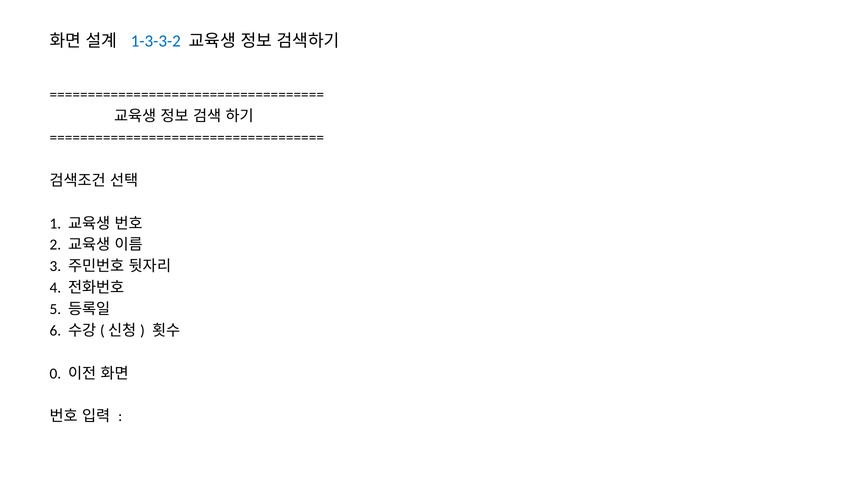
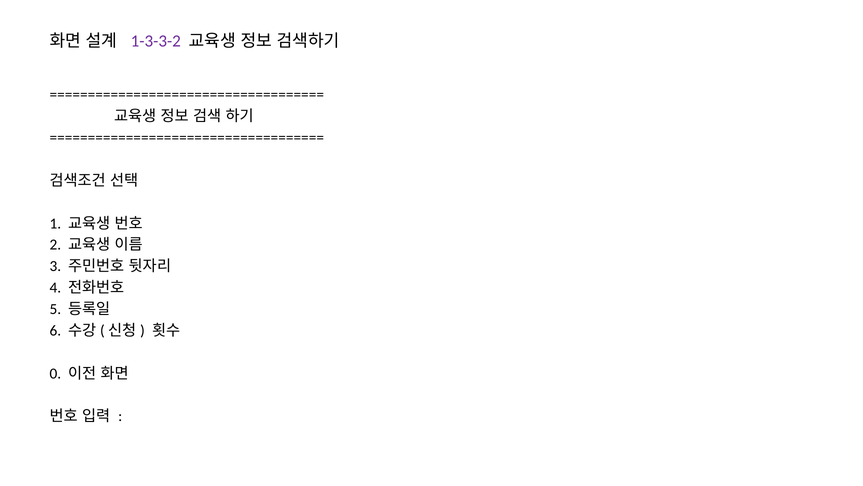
1-3-3-2 colour: blue -> purple (156, 41)
